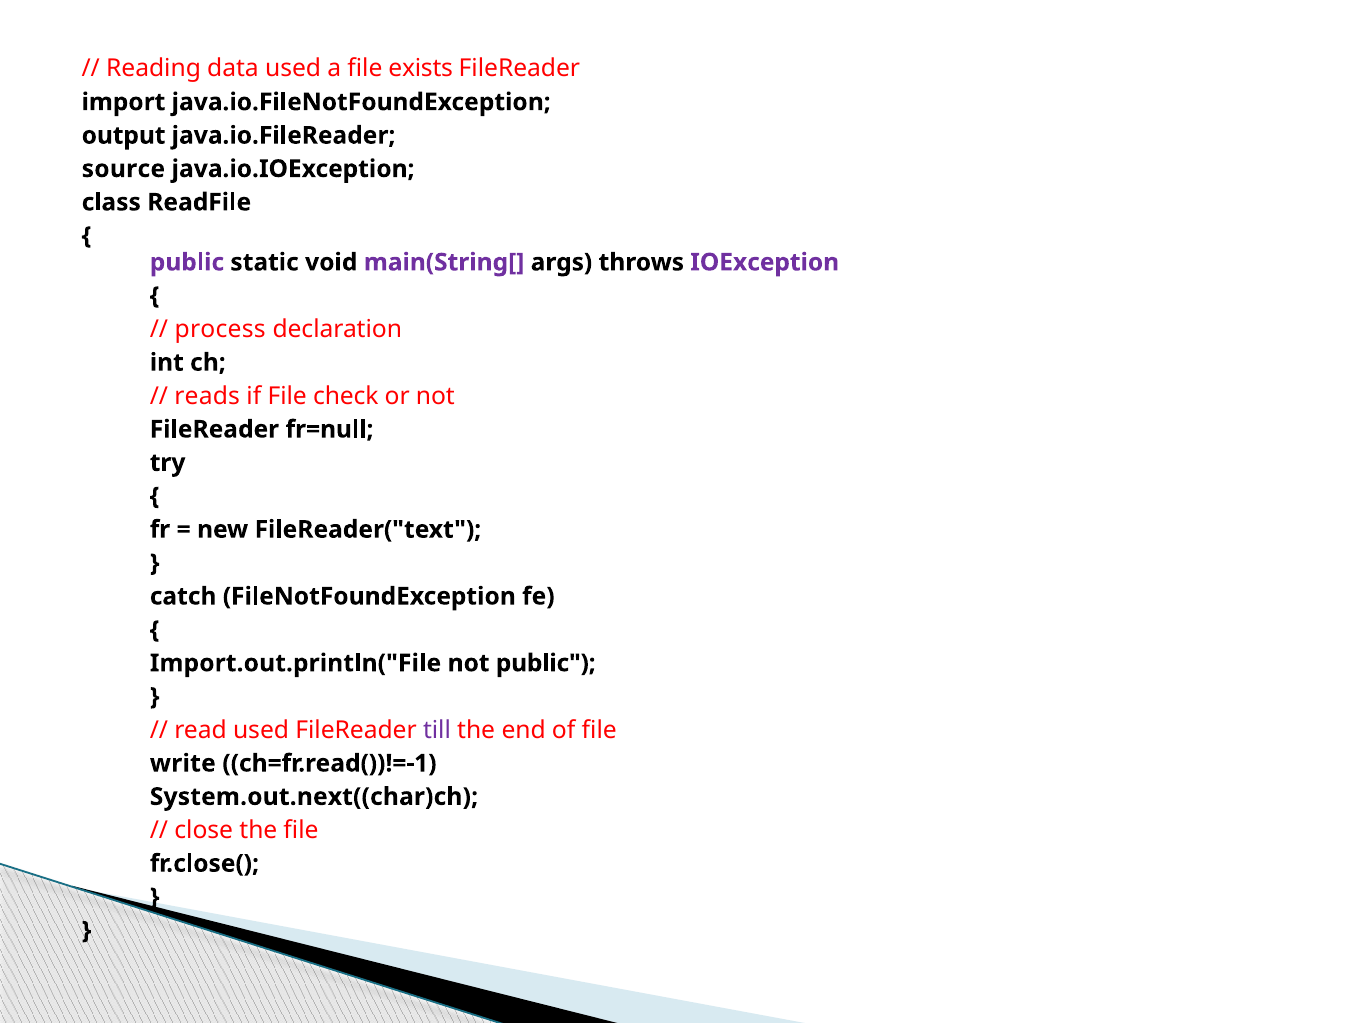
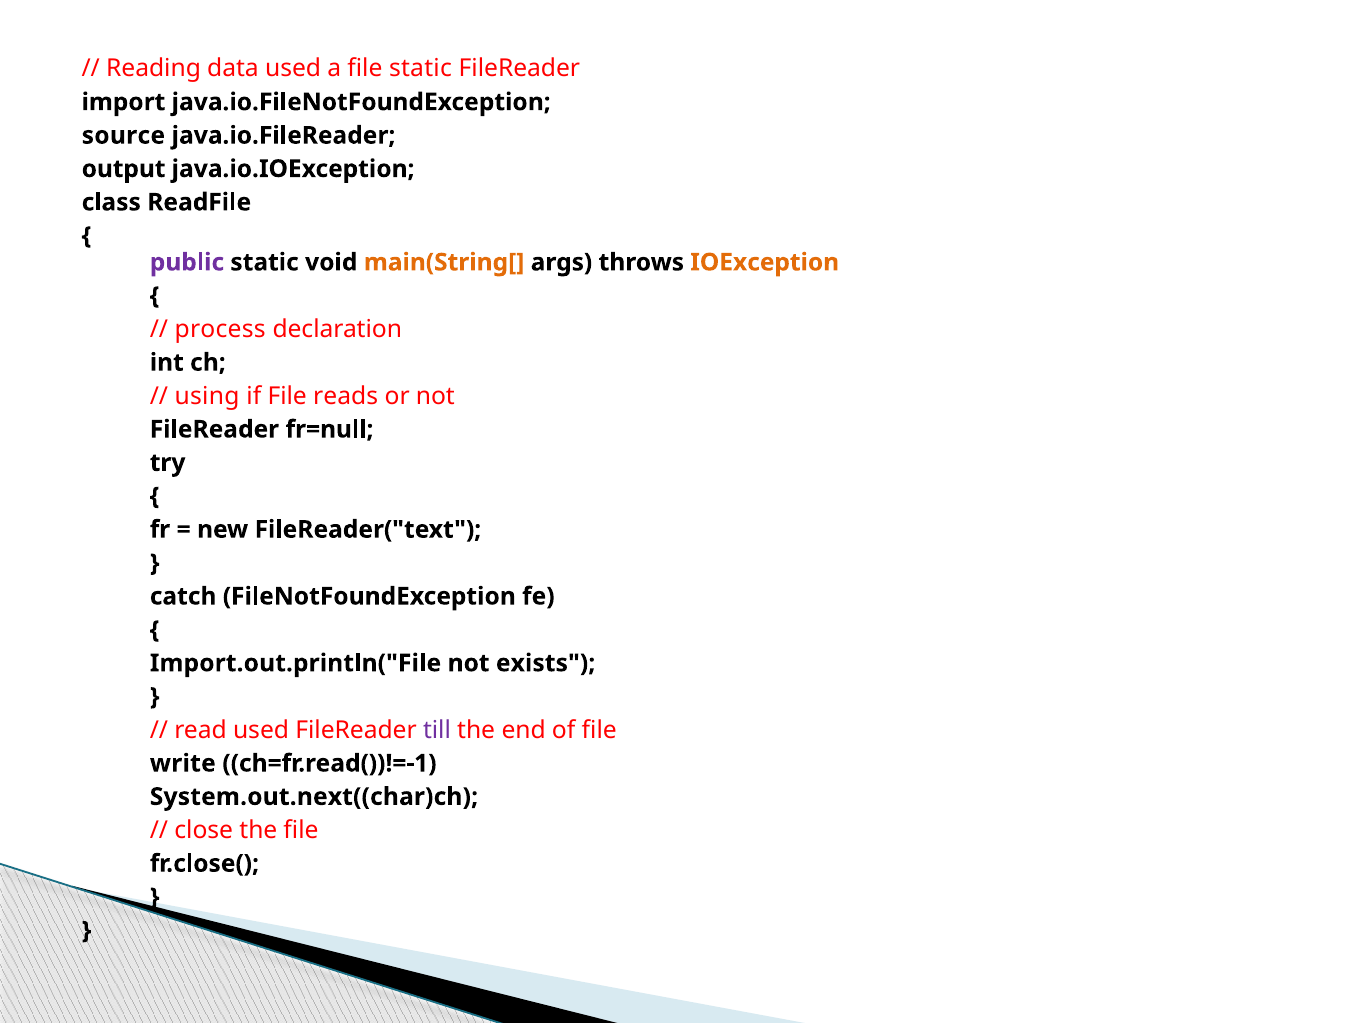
file exists: exists -> static (420, 69)
output: output -> source (123, 136)
source: source -> output (124, 169)
main(String[ colour: purple -> orange (444, 262)
IOException colour: purple -> orange (765, 262)
reads: reads -> using (207, 396)
check: check -> reads (346, 396)
not public: public -> exists (546, 663)
